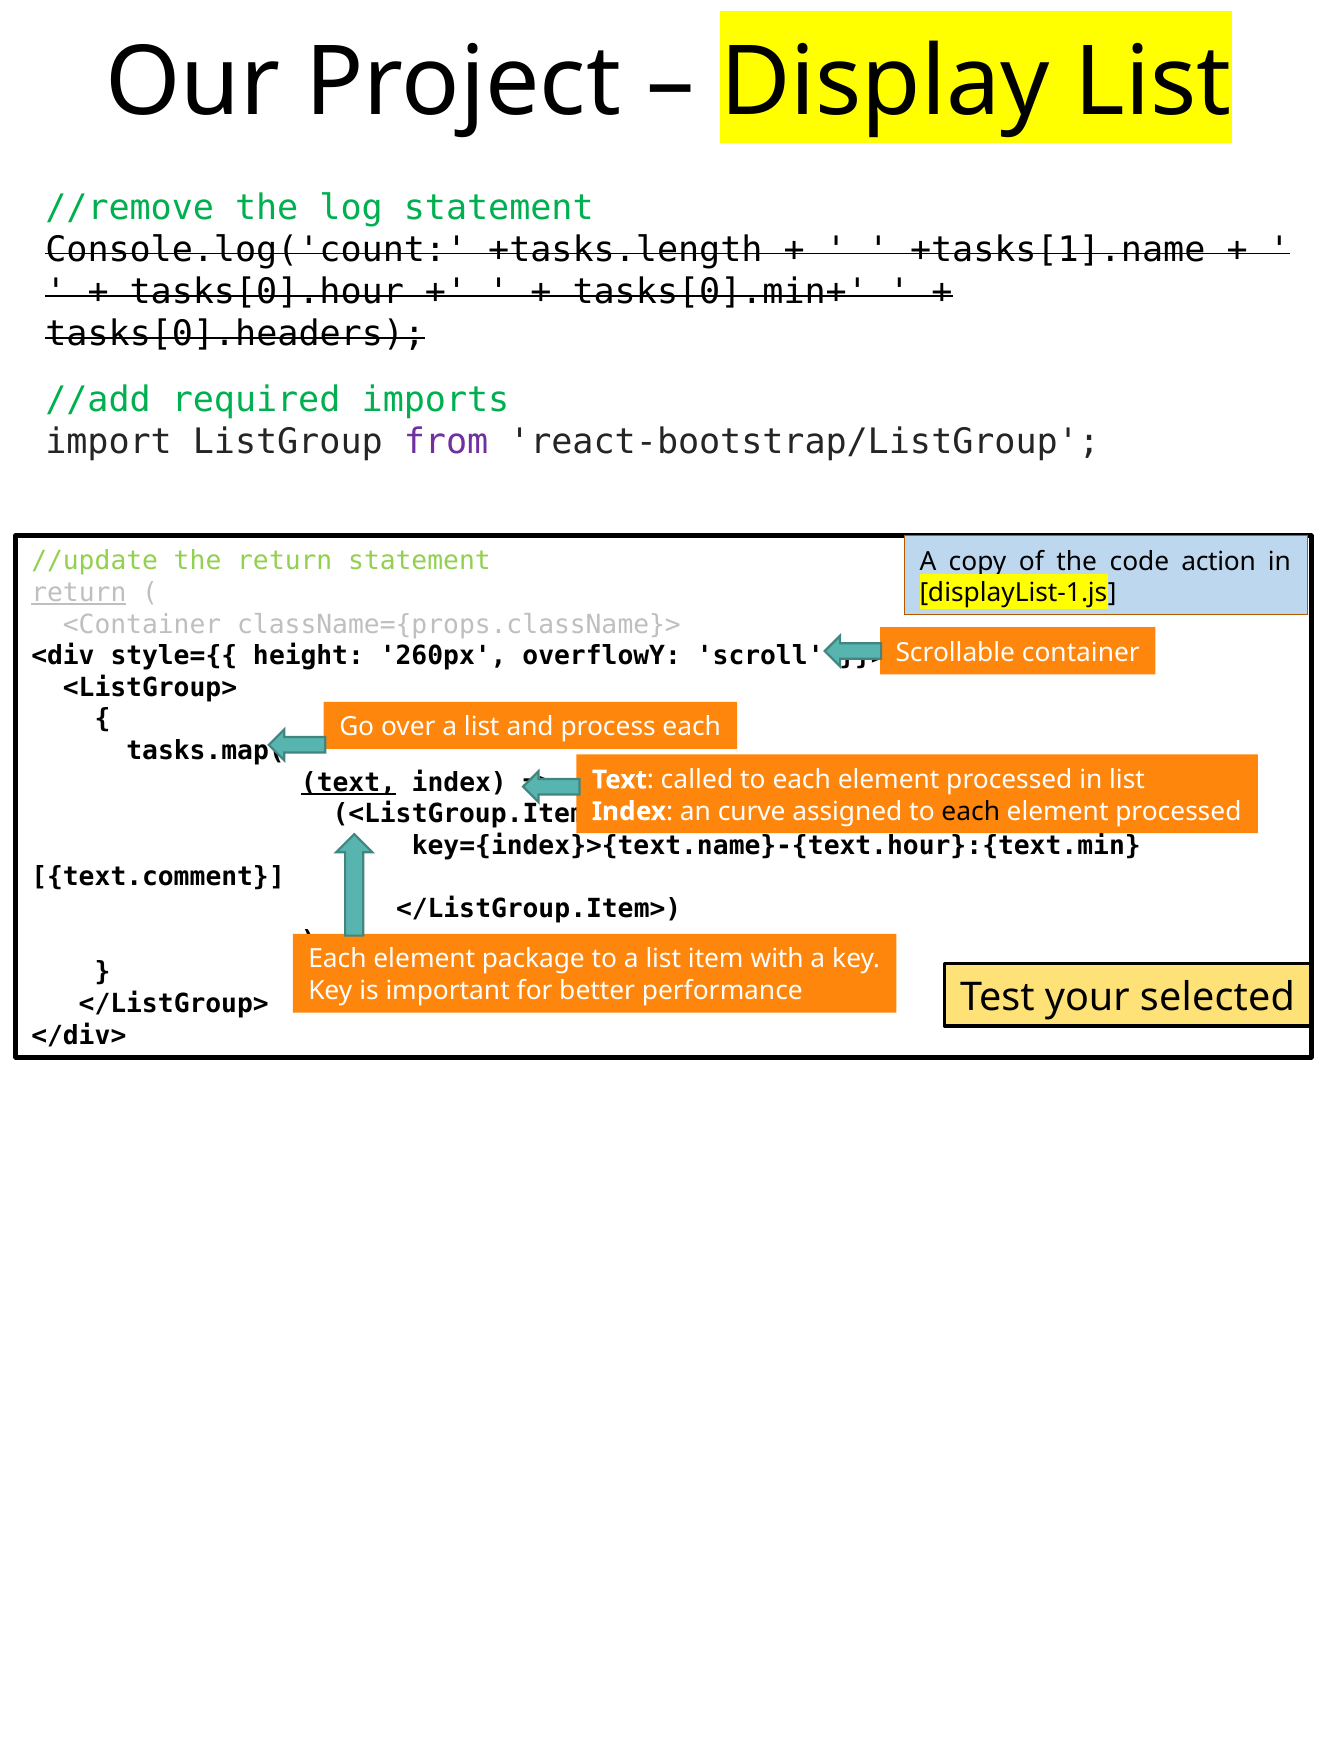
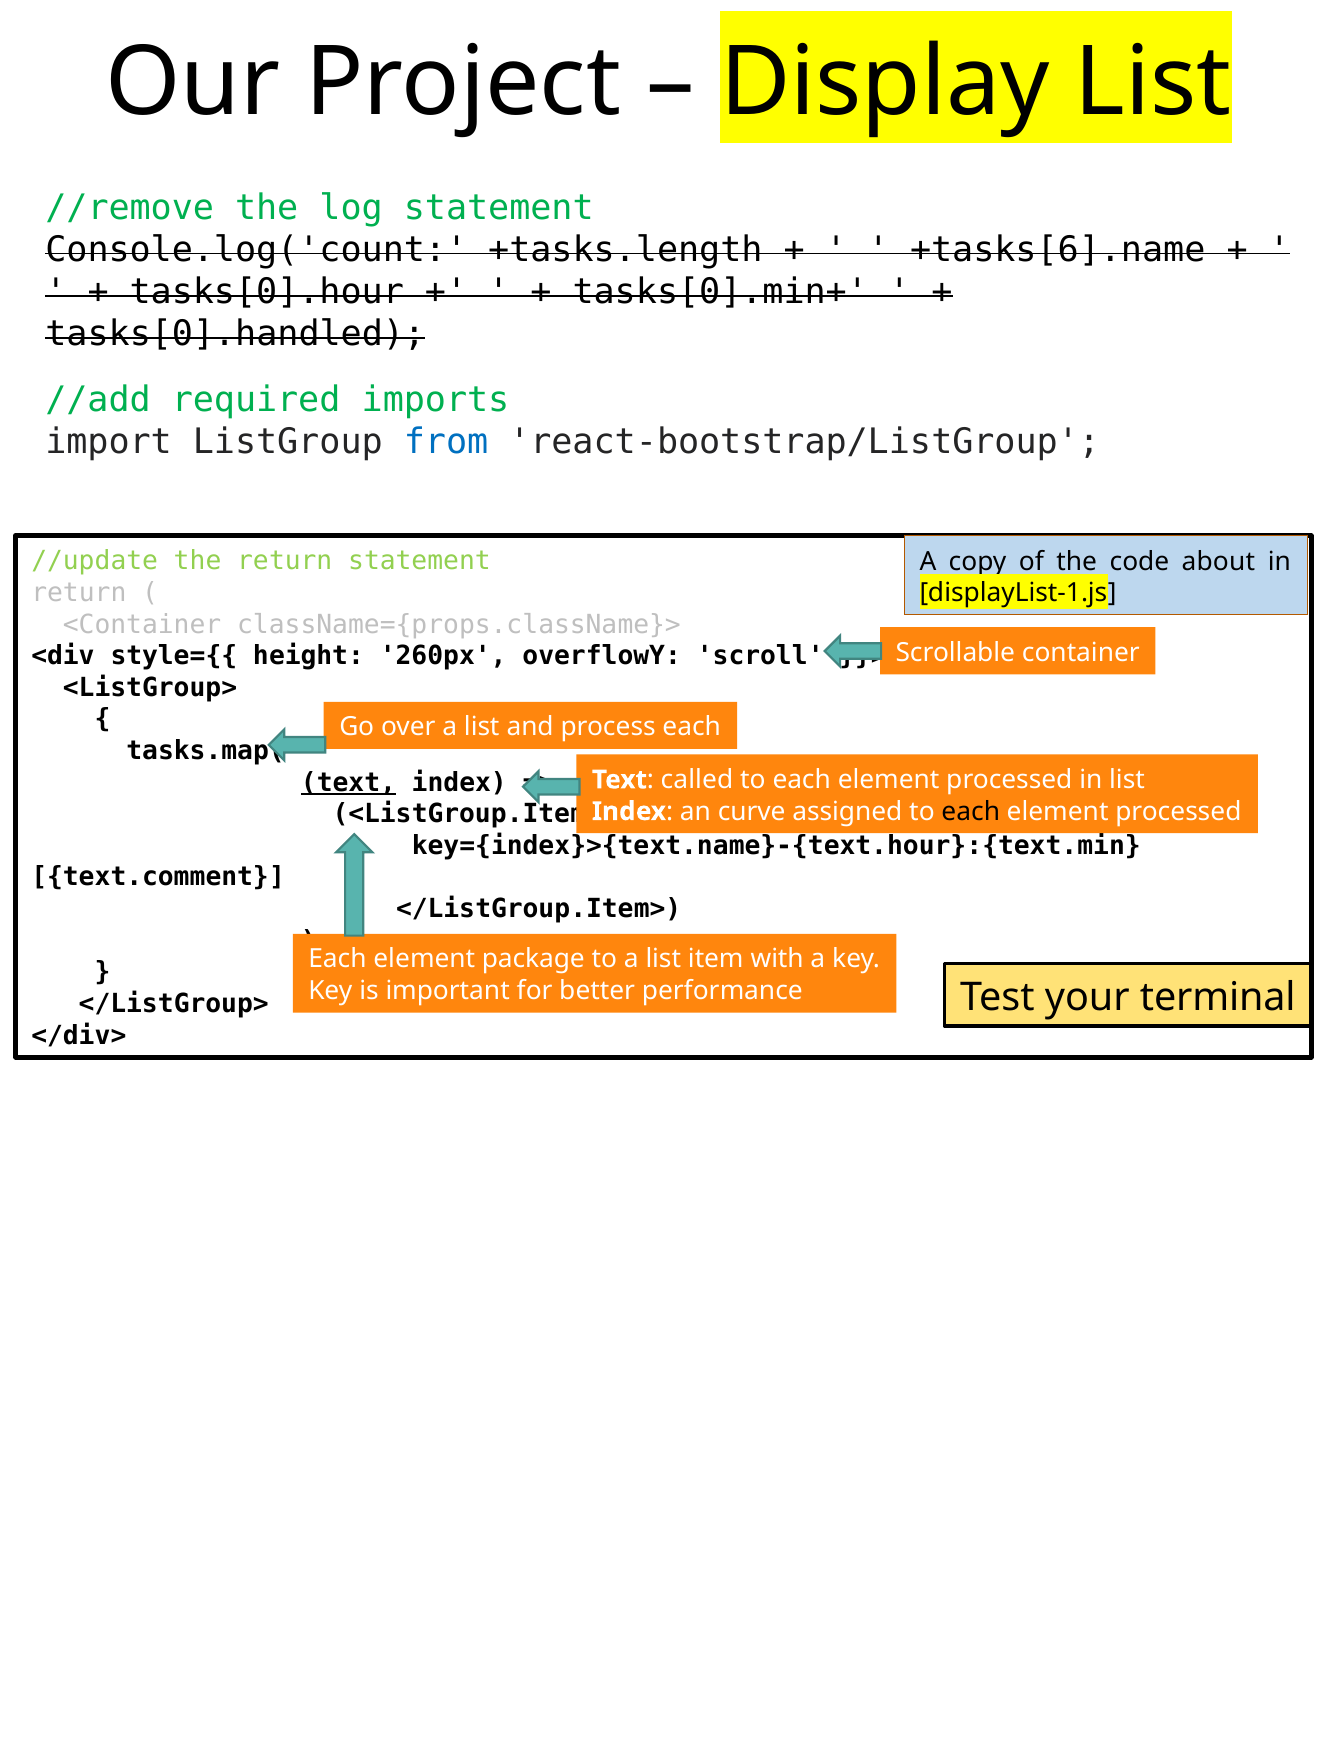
+tasks[1].name: +tasks[1].name -> +tasks[6].name (1058, 250)
tasks[0].headers: tasks[0].headers -> tasks[0].handled (235, 334)
from colour: purple -> blue (446, 442)
action: action -> about (1218, 561)
return underline: present -> none (79, 593)
selected: selected -> terminal (1218, 998)
